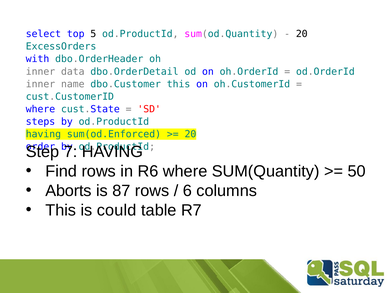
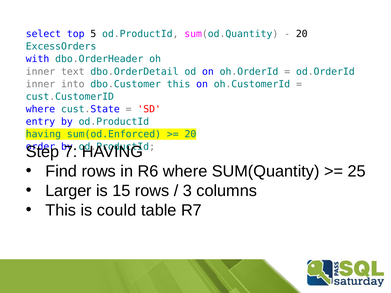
data: data -> text (73, 72)
name: name -> into (73, 84)
steps: steps -> entry (40, 122)
50: 50 -> 25 (357, 171)
Aborts: Aborts -> Larger (68, 191)
87: 87 -> 15 (121, 191)
6: 6 -> 3 (187, 191)
